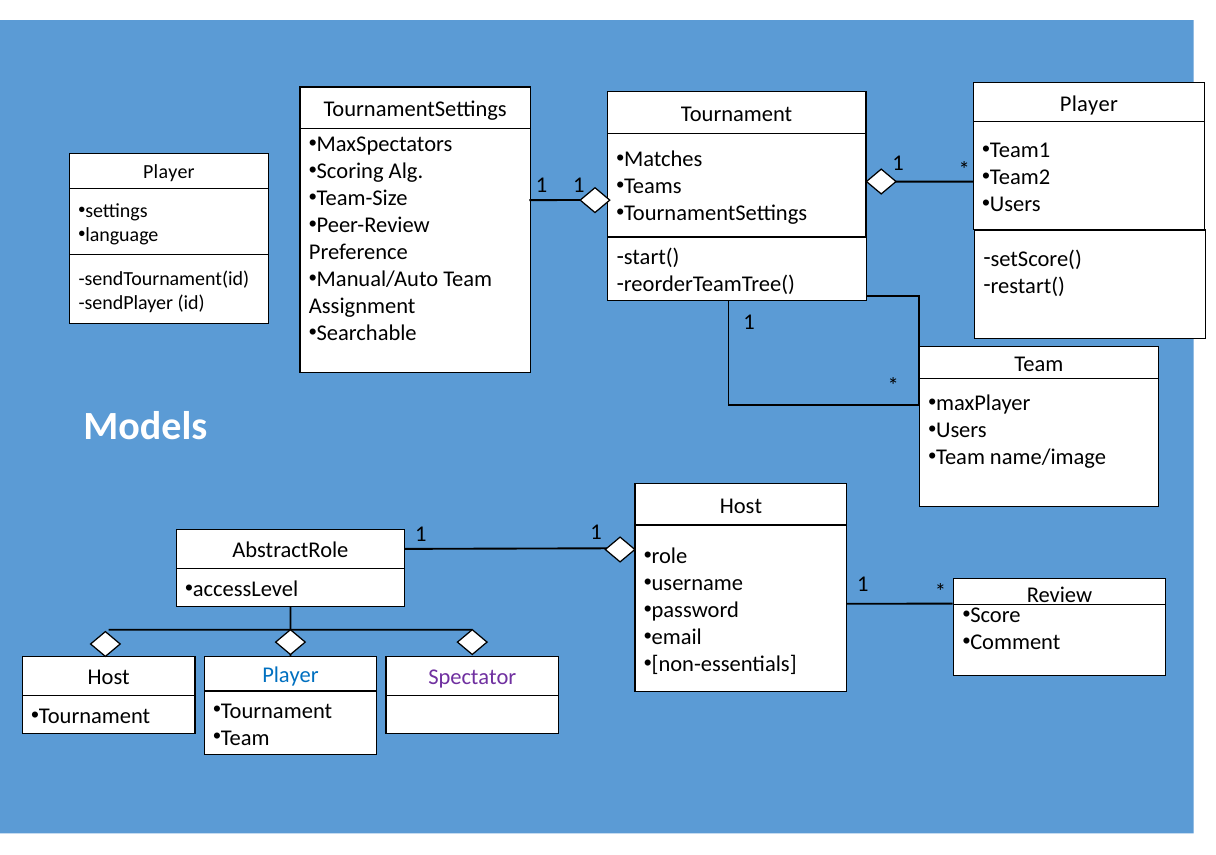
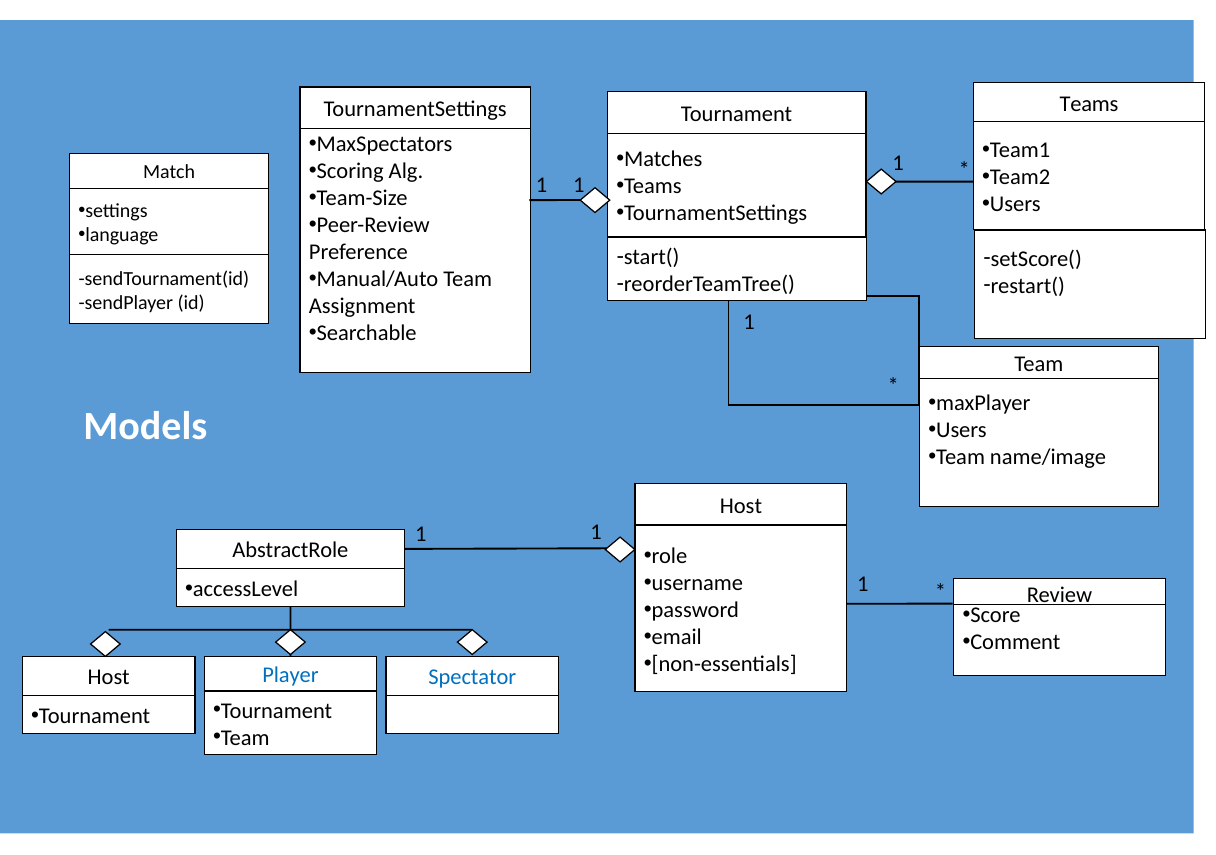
Player: Player -> Teams (1089, 104)
Player: Player -> Match (169, 172)
Spectator colour: purple -> blue (472, 678)
